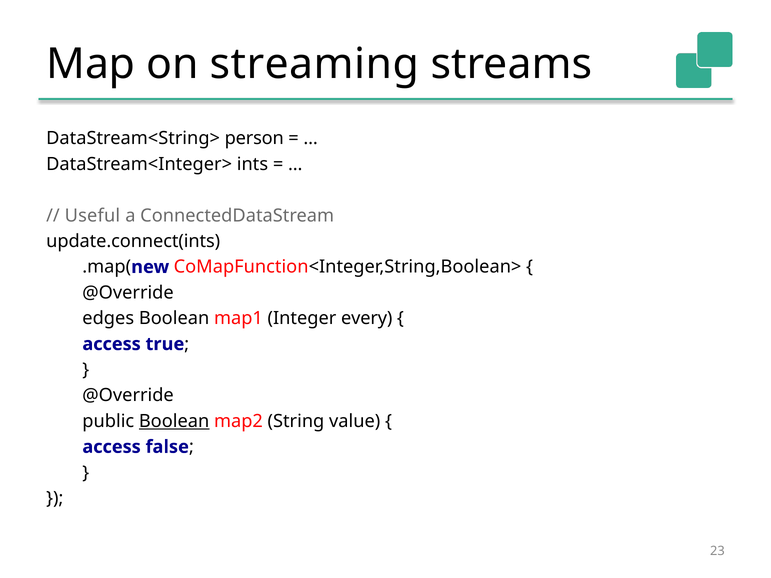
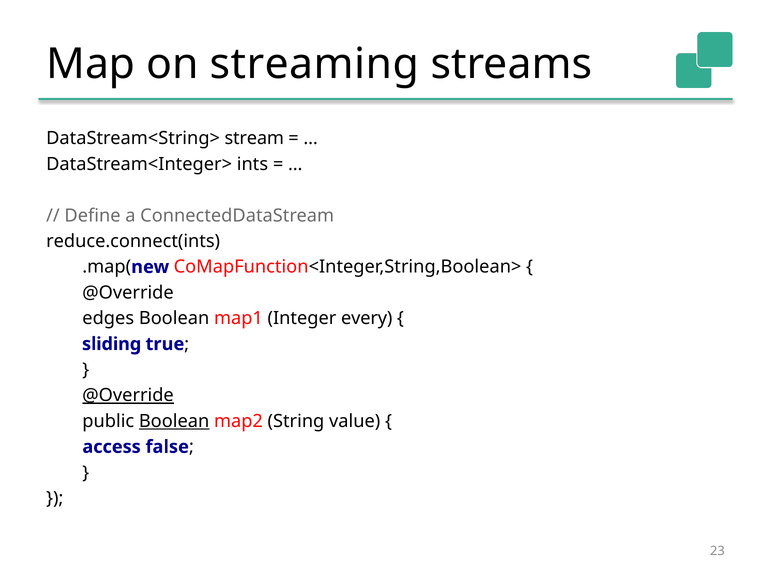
person: person -> stream (254, 139)
Useful: Useful -> Define (93, 216)
update.connect(ints: update.connect(ints -> reduce.connect(ints (133, 241)
access: access -> sliding (112, 344)
@Override underline: none -> present (128, 396)
